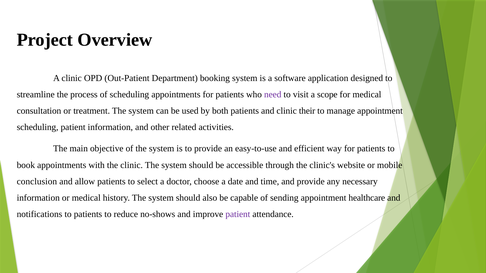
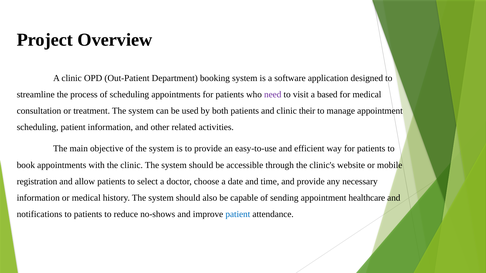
scope: scope -> based (327, 95)
conclusion: conclusion -> registration (37, 182)
patient colour: purple -> blue (238, 214)
